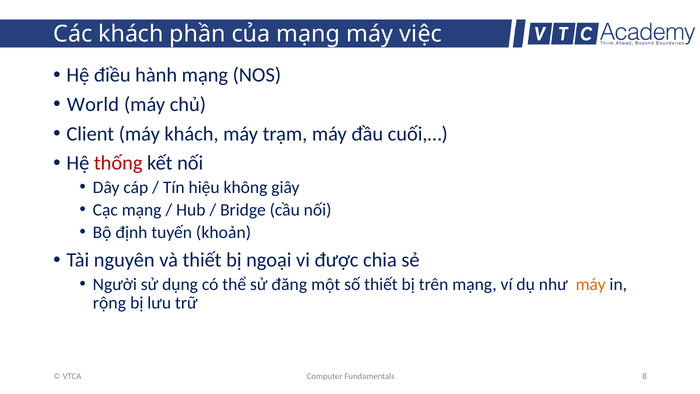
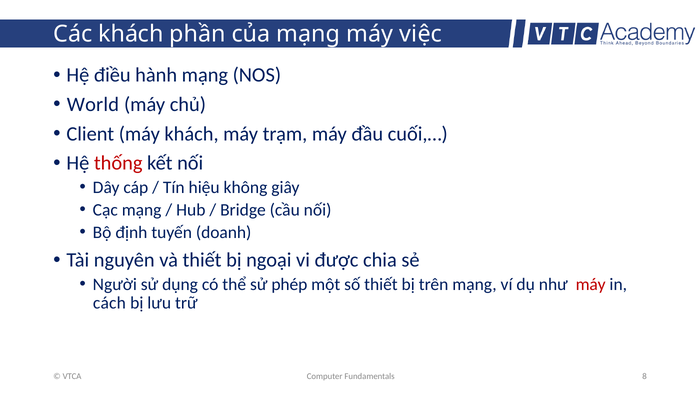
khoản: khoản -> doanh (224, 232)
đăng: đăng -> phép (289, 284)
máy colour: orange -> red (591, 284)
rộng: rộng -> cách (109, 303)
